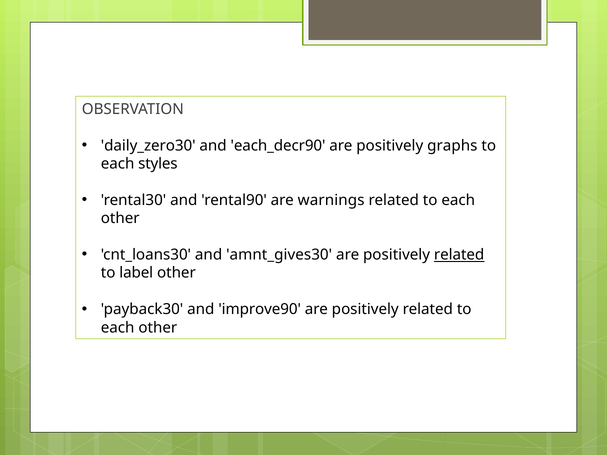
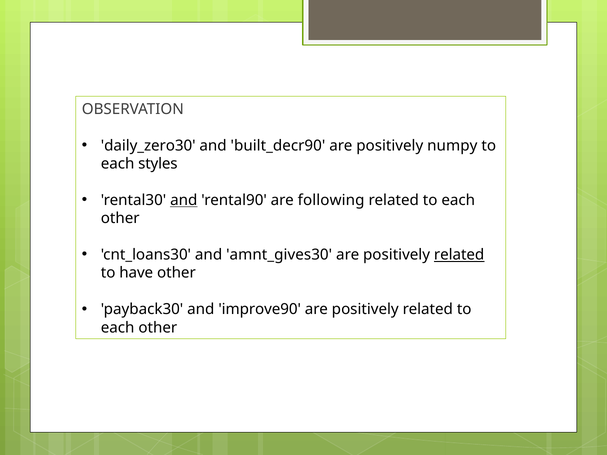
each_decr90: each_decr90 -> built_decr90 (278, 146)
graphs: graphs -> numpy (452, 146)
and underline: none -> present (184, 200)
warnings: warnings -> following (331, 200)
label: label -> have (136, 273)
